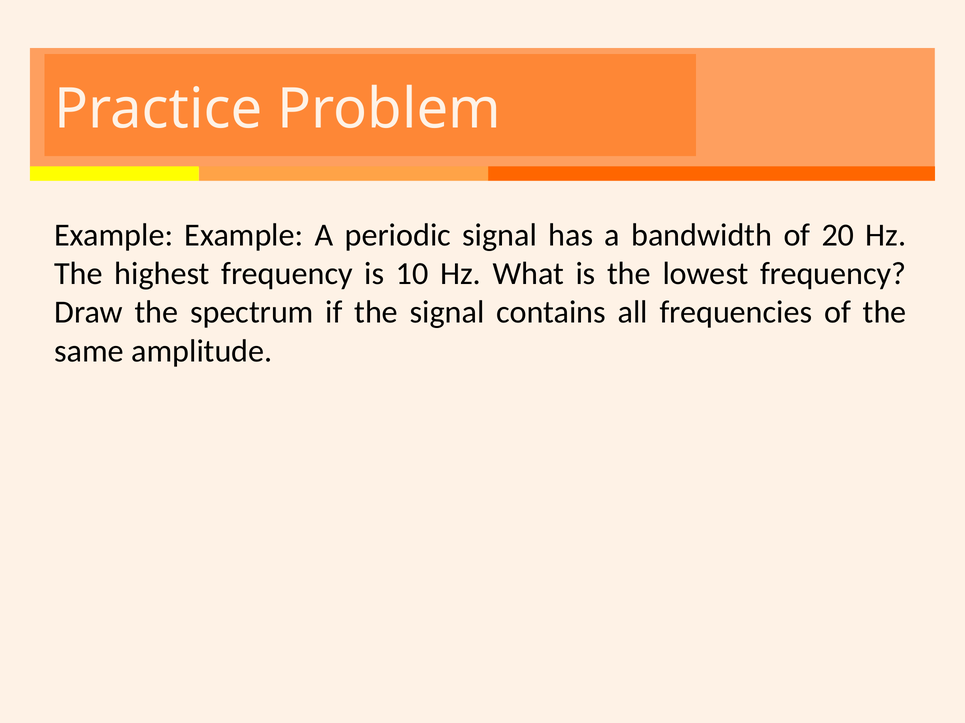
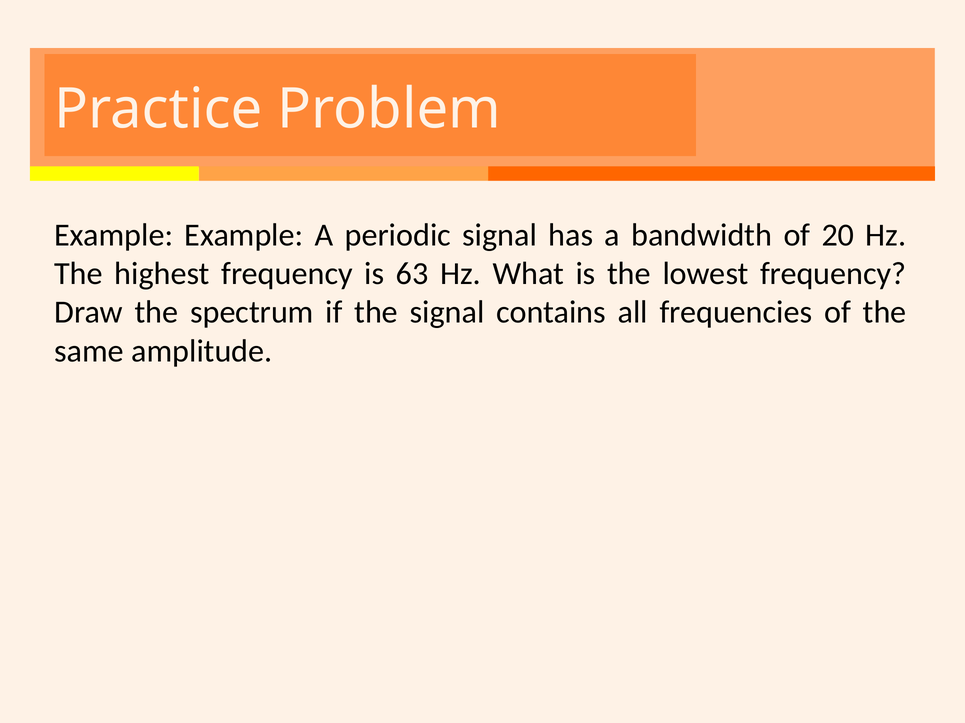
10: 10 -> 63 (412, 274)
